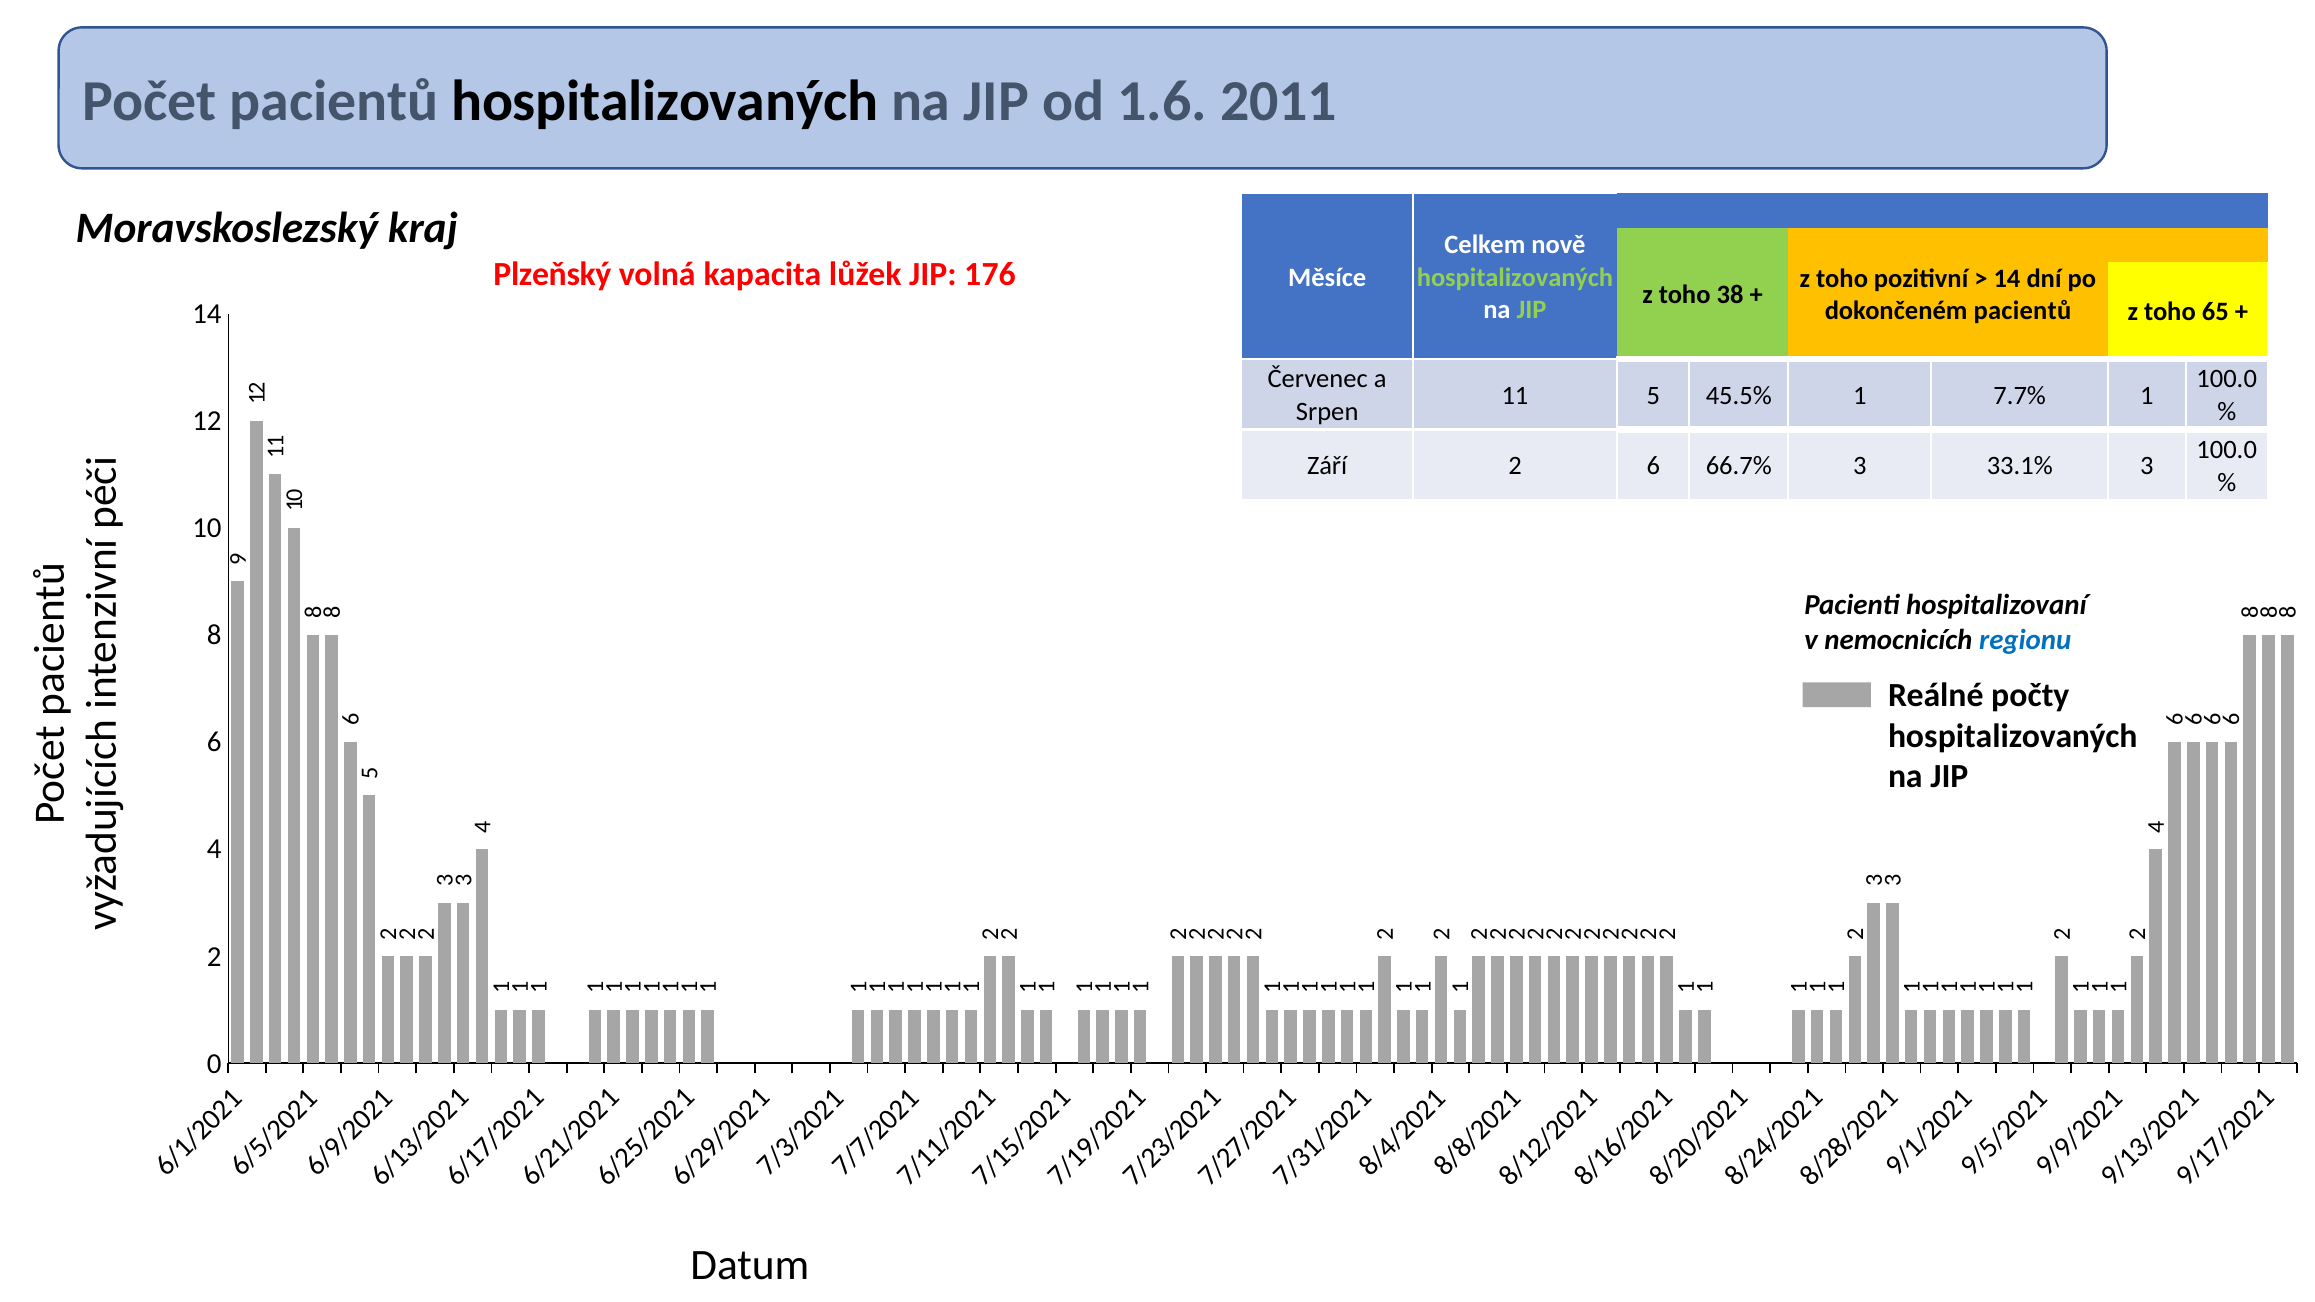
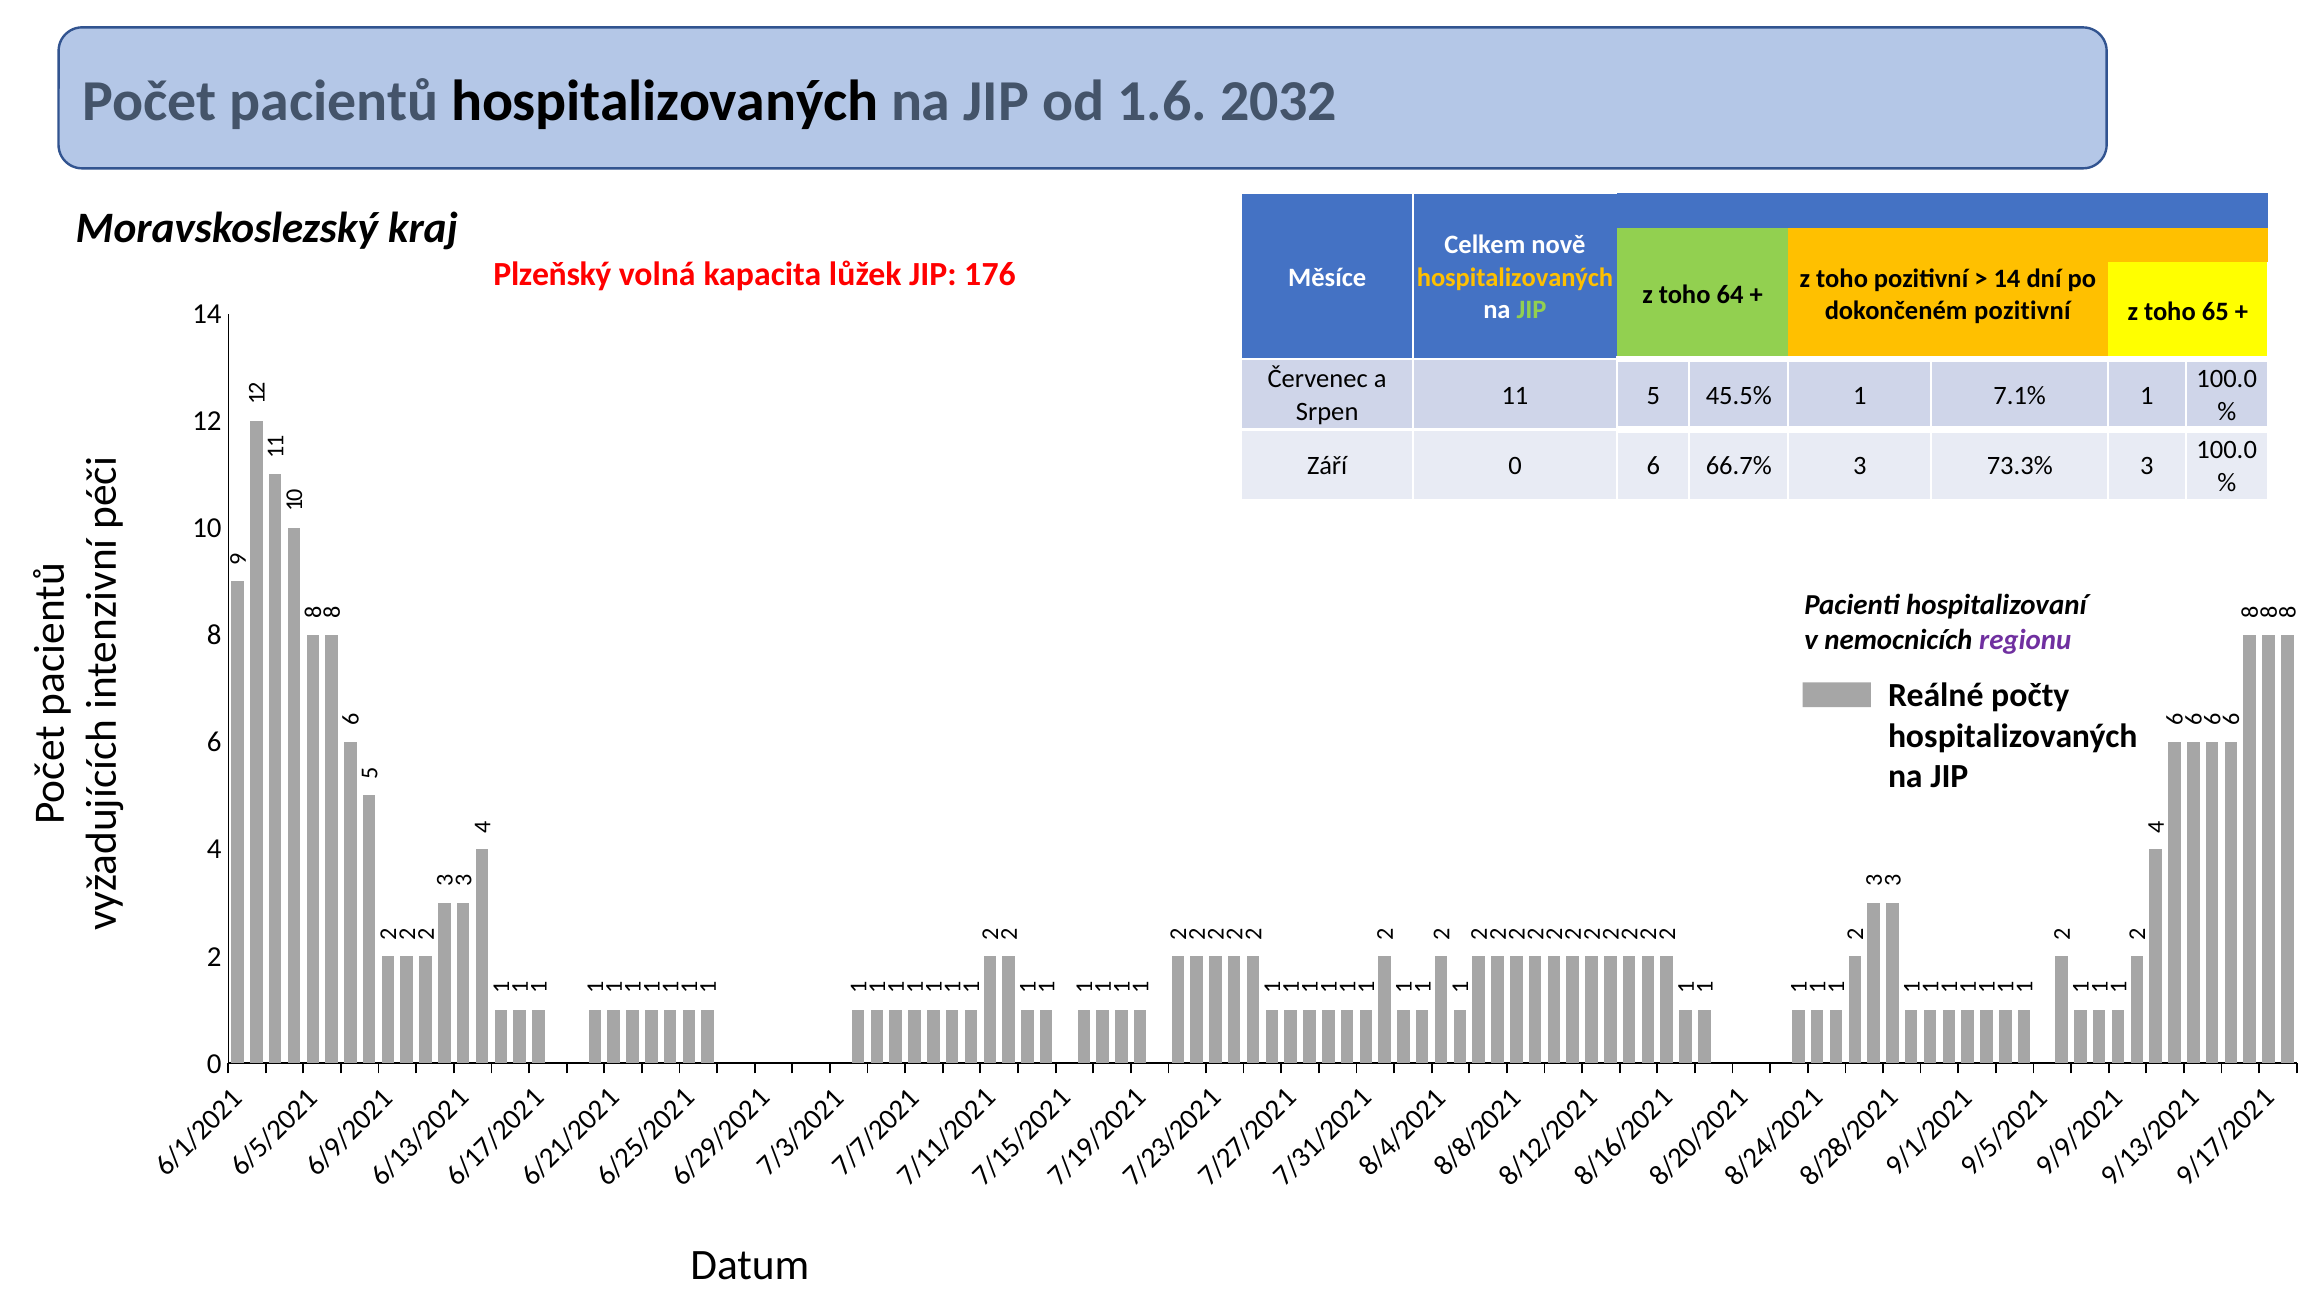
2011: 2011 -> 2032 (1279, 102)
hospitalizovaných colour: light green -> yellow (1515, 277)
38: 38 -> 64 (1730, 295)
dokončeném pacientů: pacientů -> pozitivní (2022, 311)
7.7%: 7.7% -> 7.1% (2020, 396)
Září 2: 2 -> 0 (1515, 466)
33.1%: 33.1% -> 73.3% (2020, 466)
regionu colour: blue -> purple (2025, 640)
